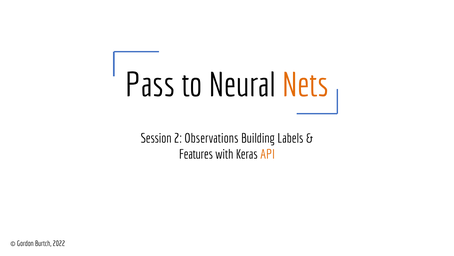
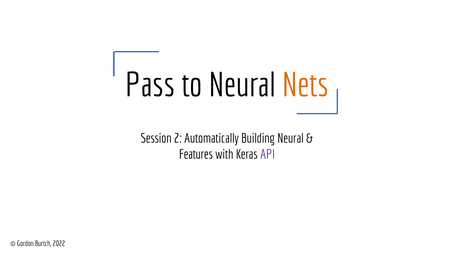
Observations: Observations -> Automatically (211, 138)
Building Labels: Labels -> Neural (290, 138)
API colour: orange -> purple (268, 154)
